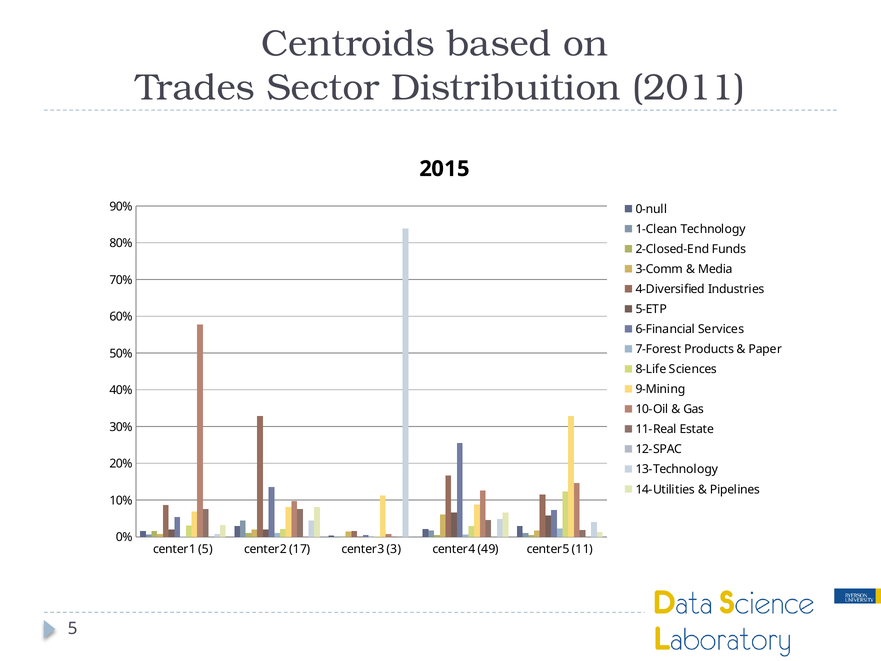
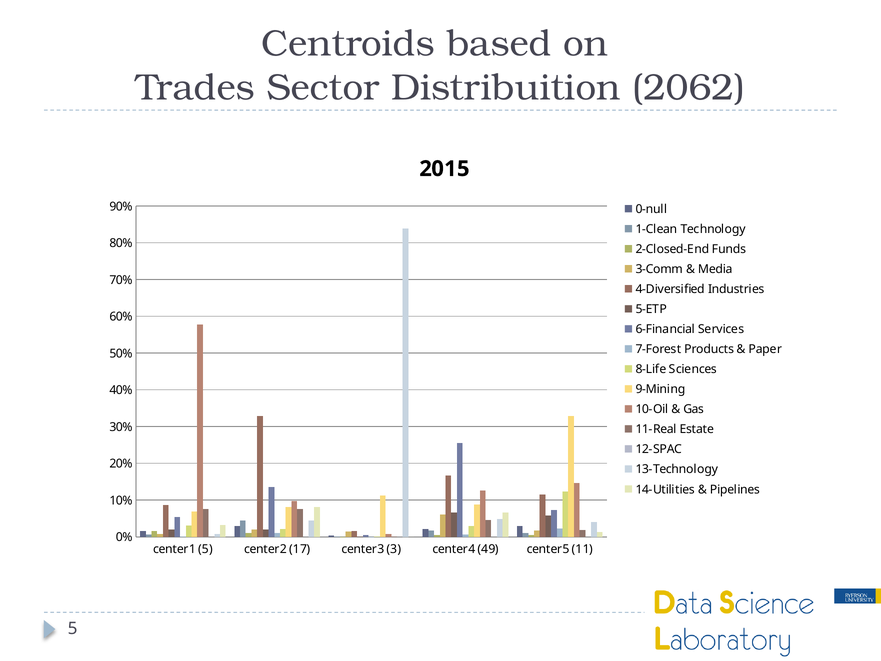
2011: 2011 -> 2062 (689, 88)
